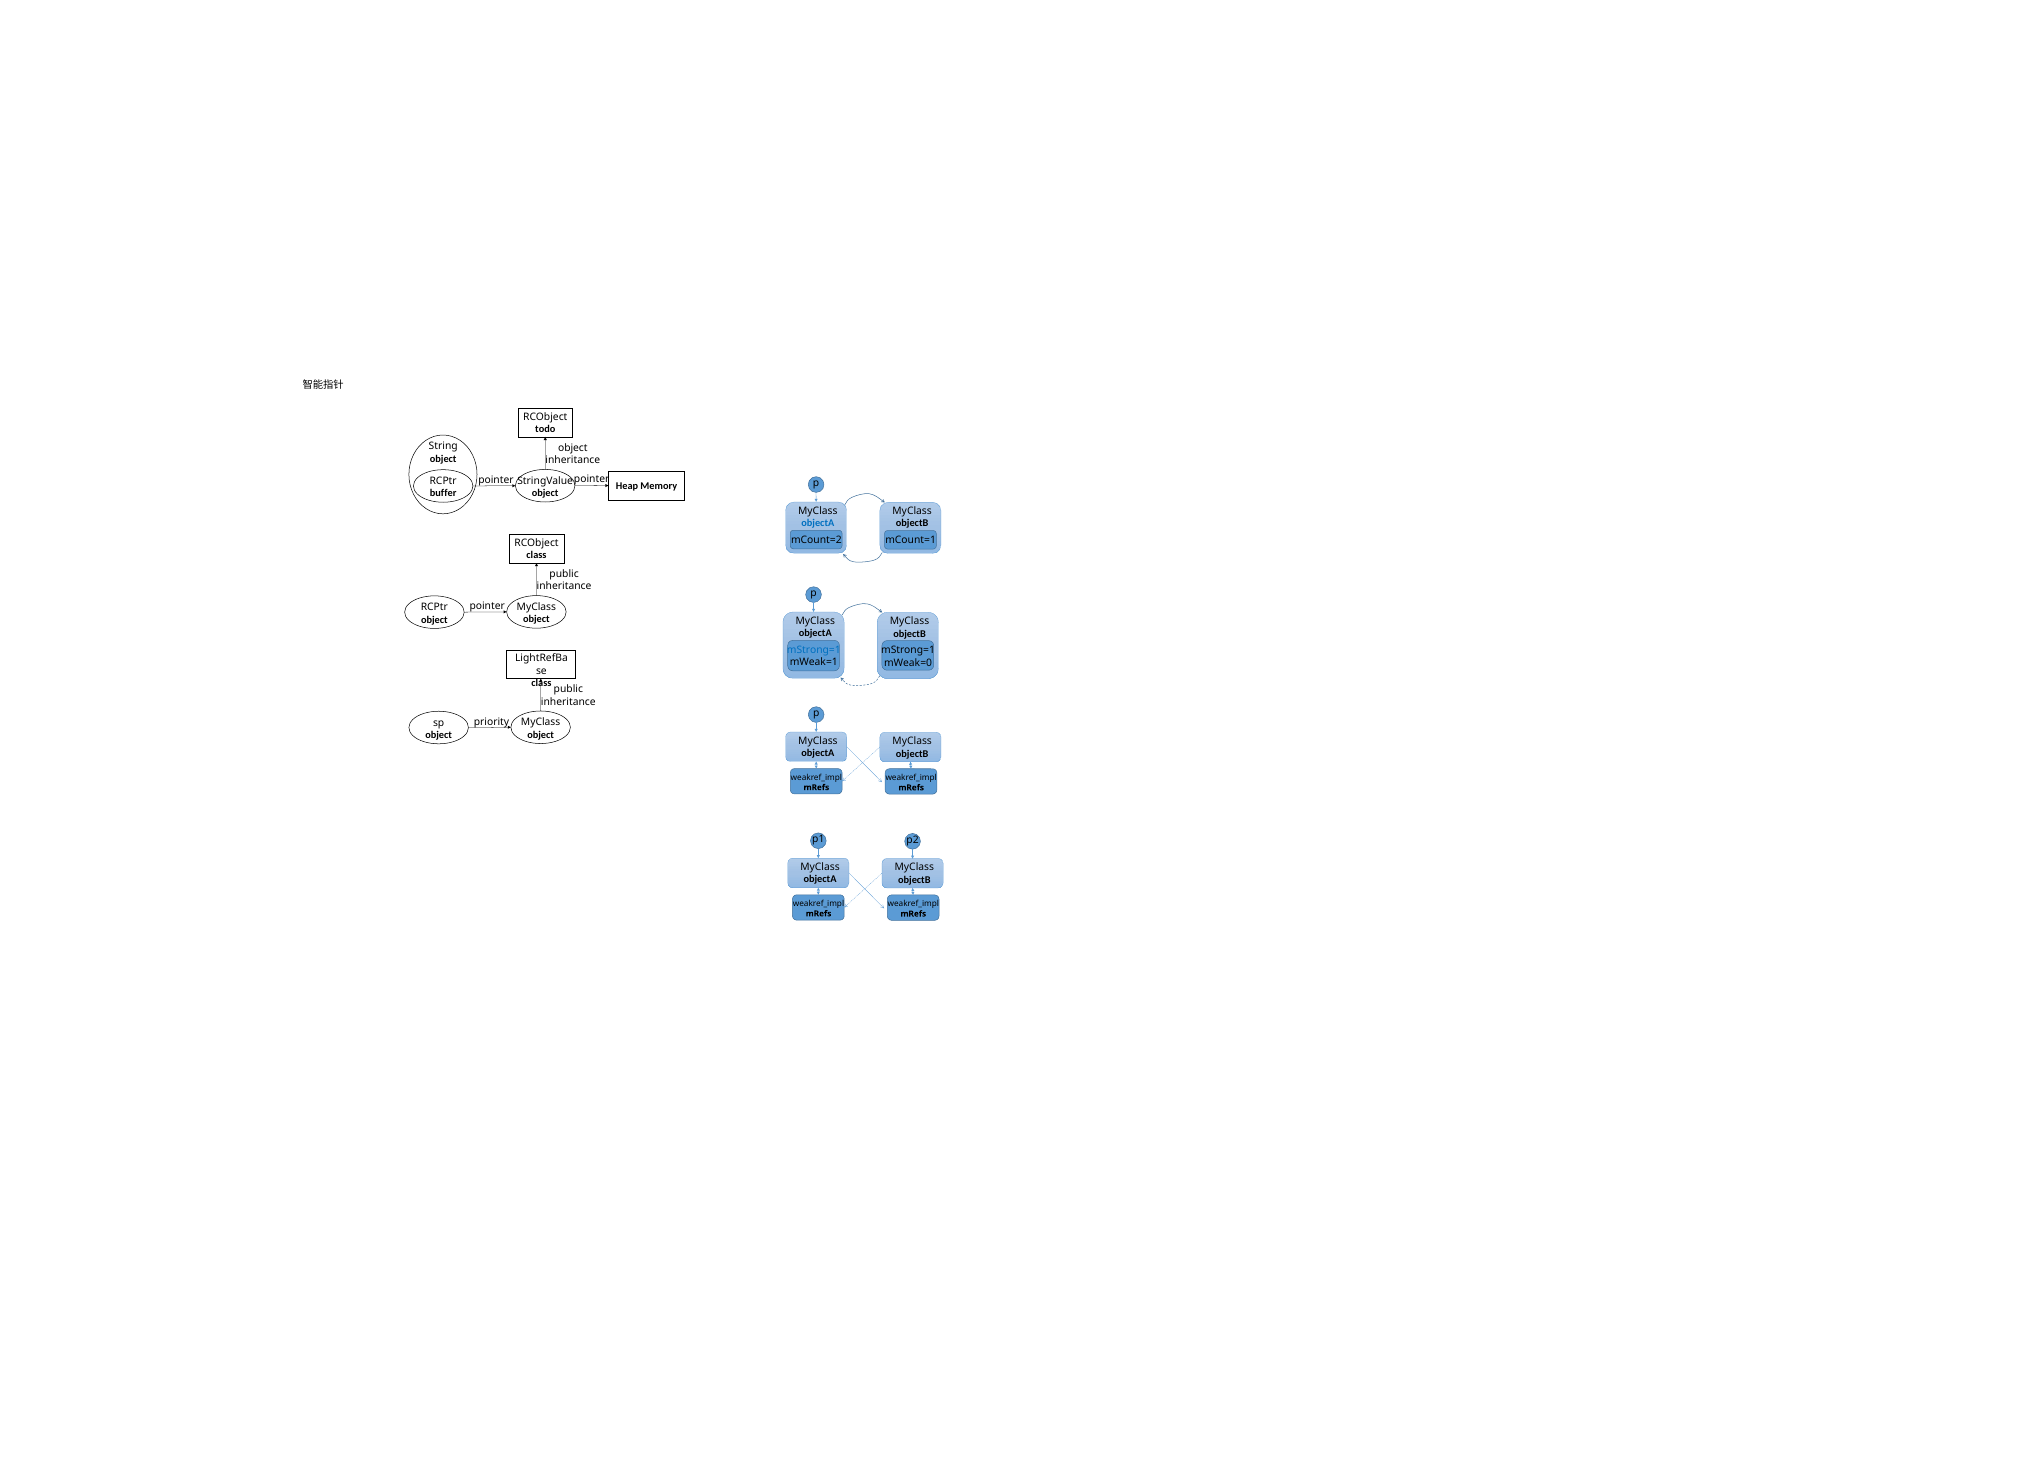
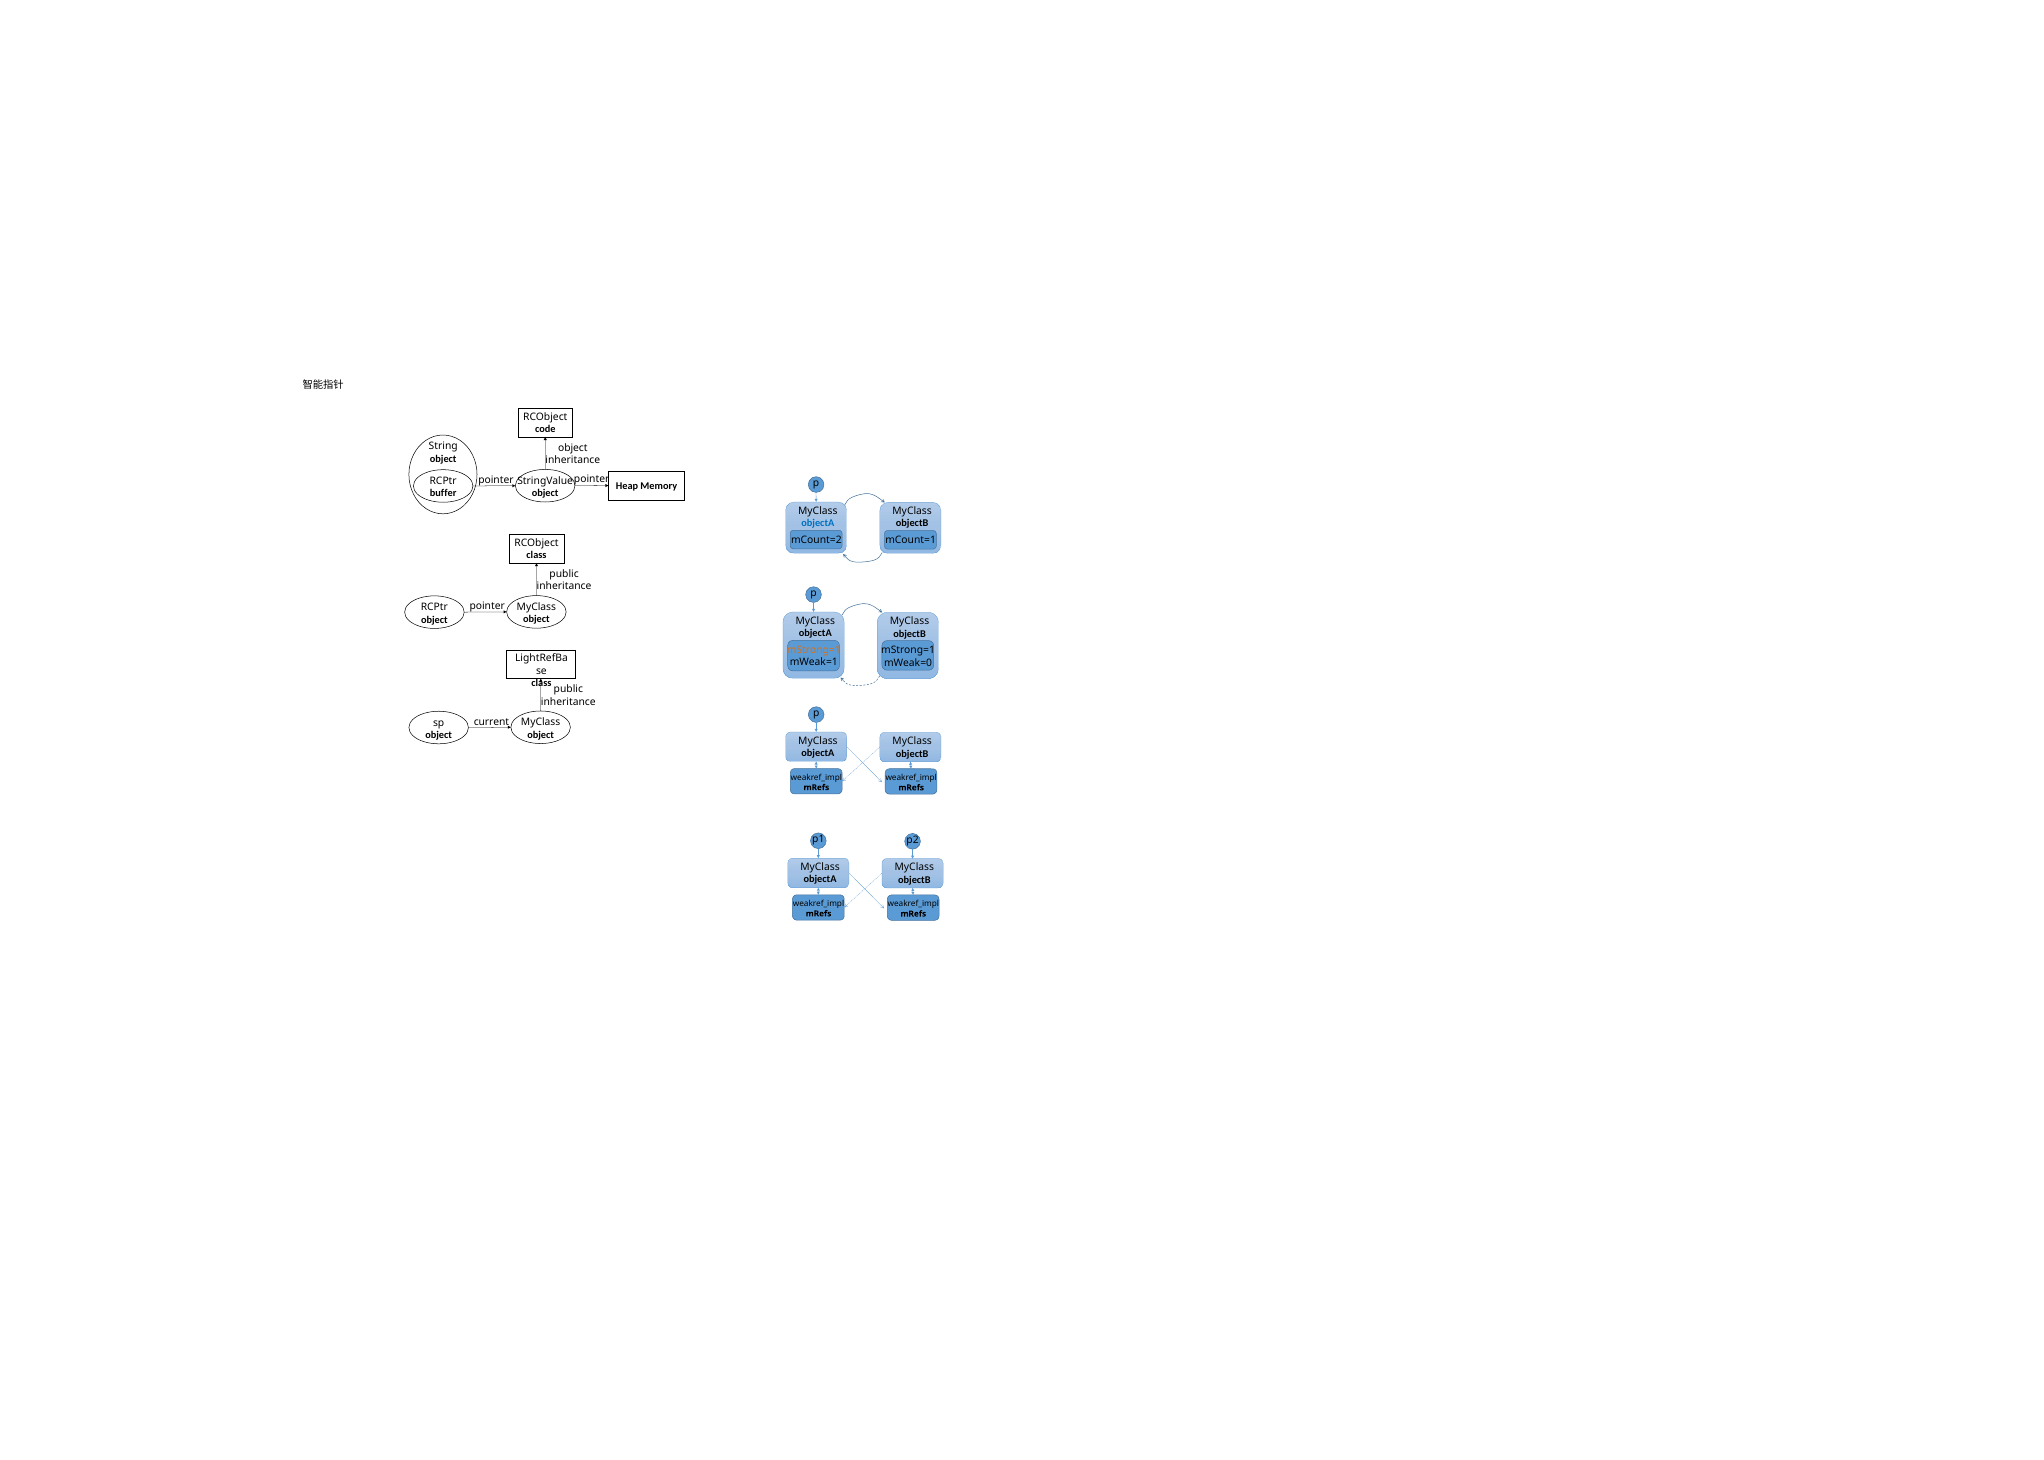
todo: todo -> code (545, 429)
mStrong=1 colour: blue -> orange (814, 650)
priority: priority -> current (491, 722)
